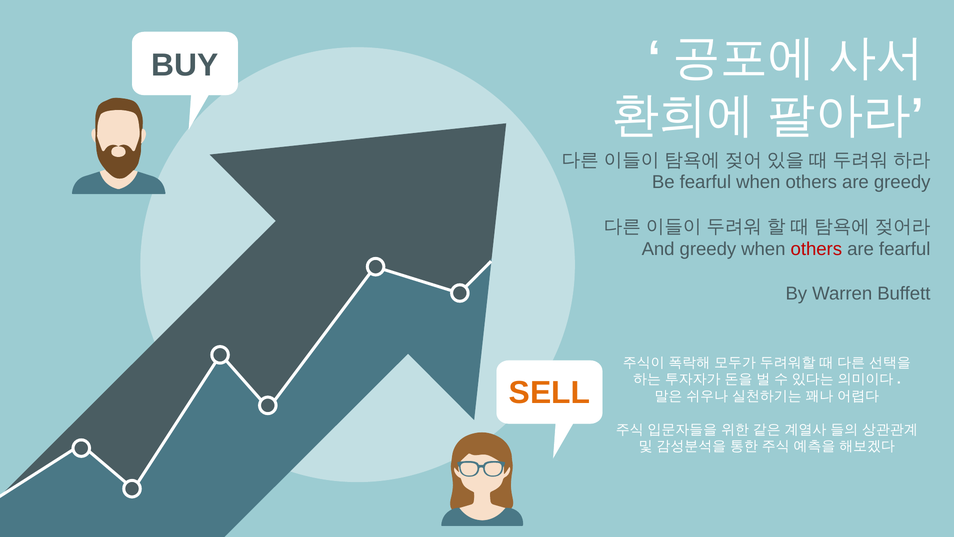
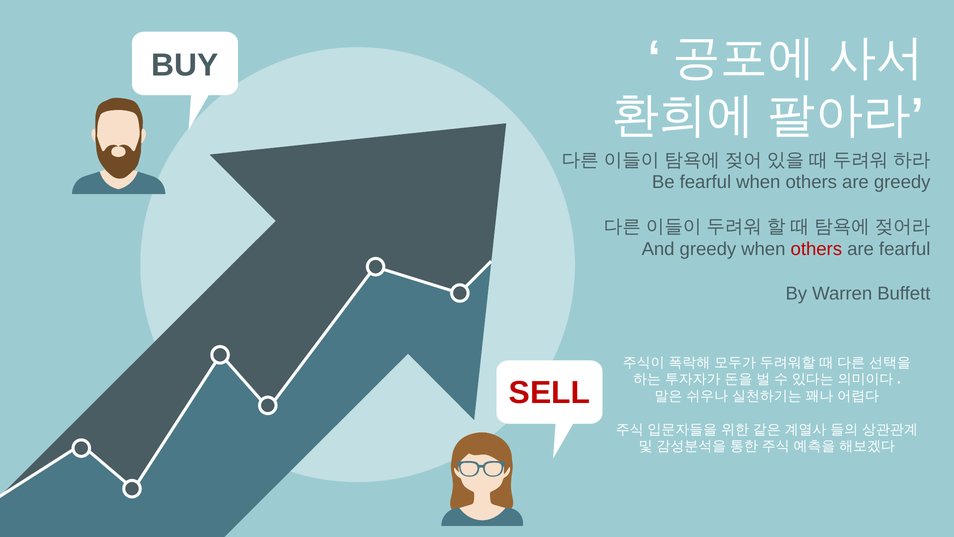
SELL colour: orange -> red (549, 392)
